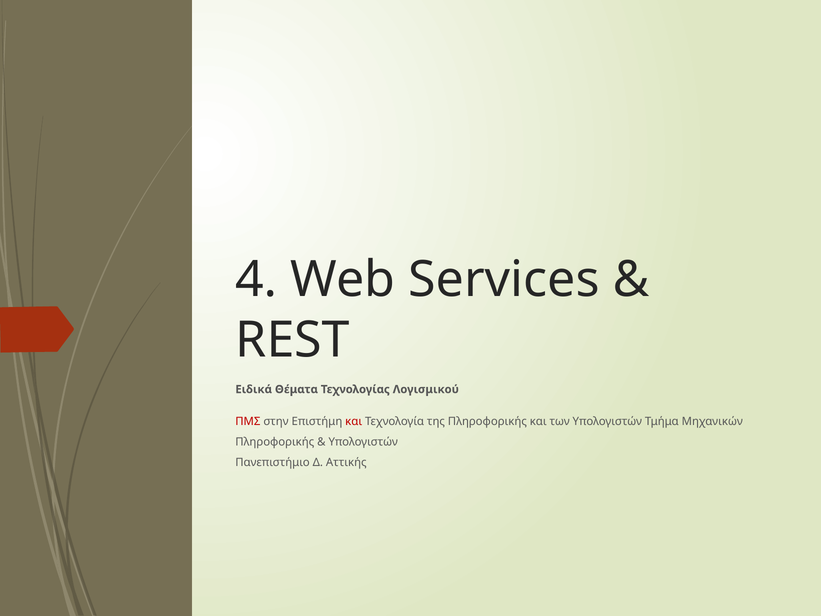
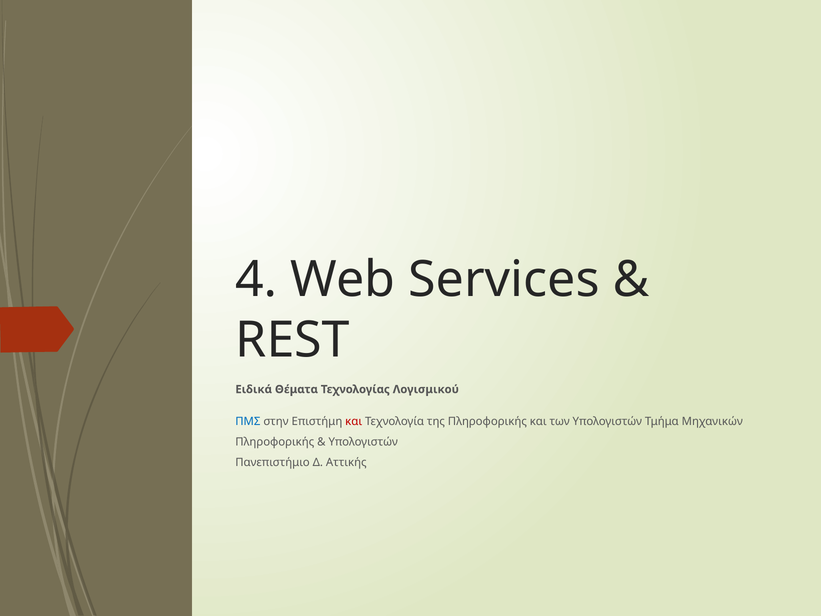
ΠΜΣ colour: red -> blue (248, 421)
